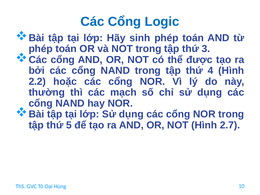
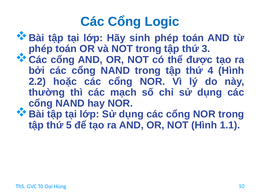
2.7: 2.7 -> 1.1 (230, 125)
